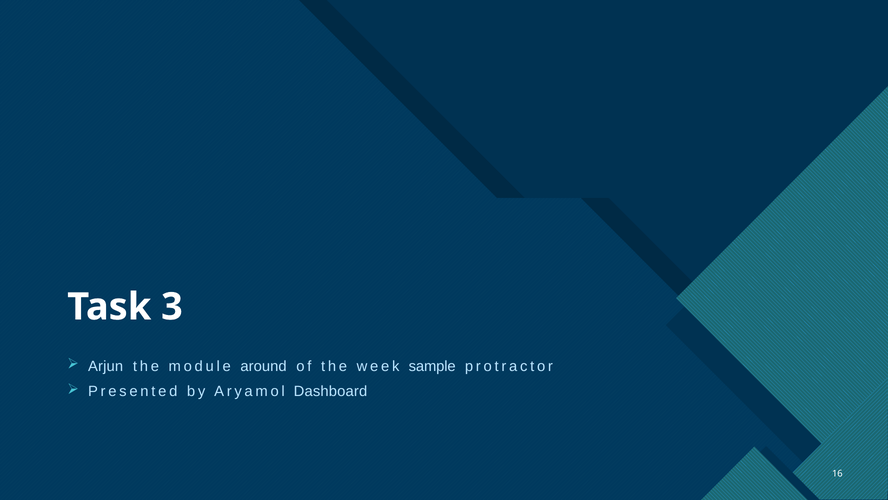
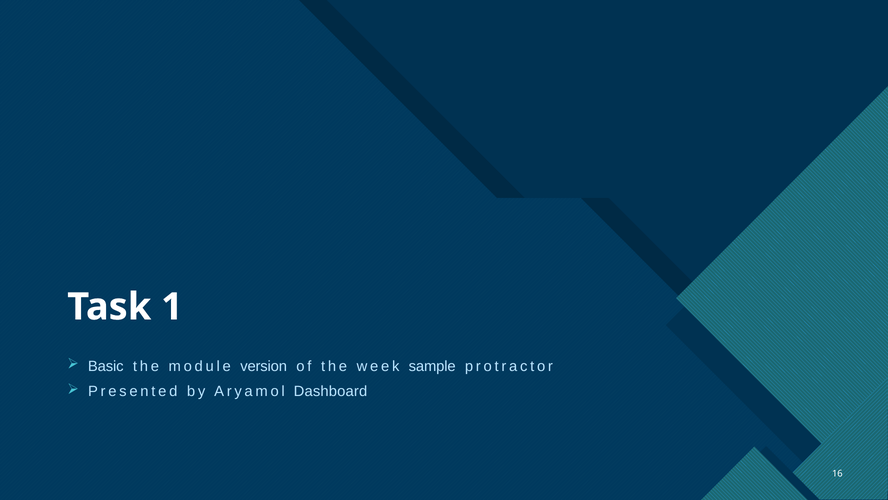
3: 3 -> 1 (172, 307)
Arjun: Arjun -> Basic (106, 366)
around: around -> version (264, 366)
